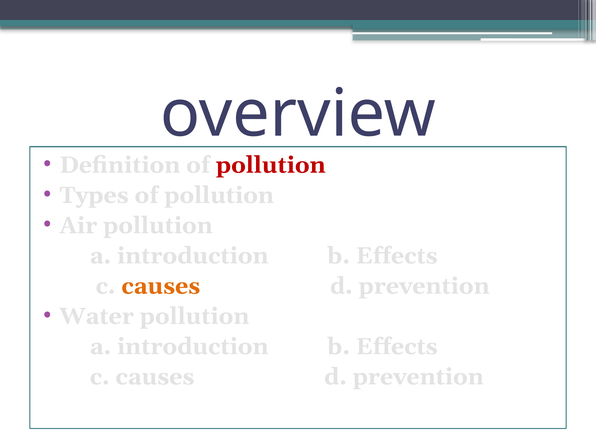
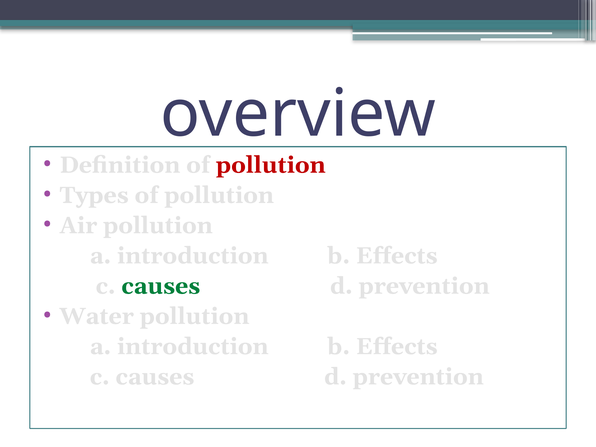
causes colour: orange -> green (161, 286)
